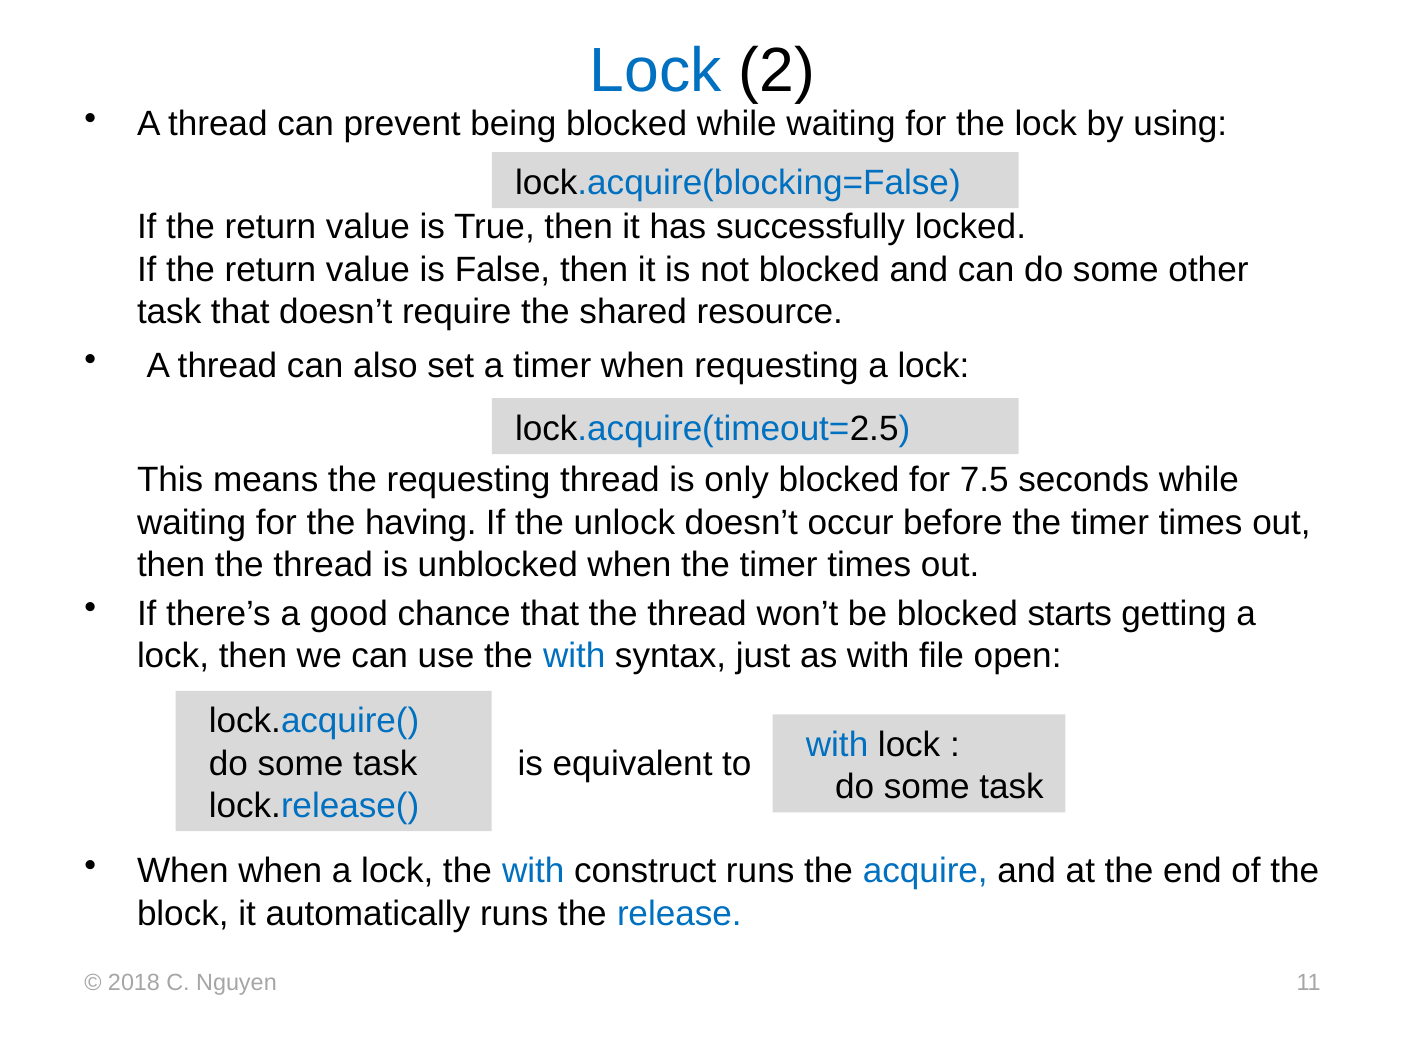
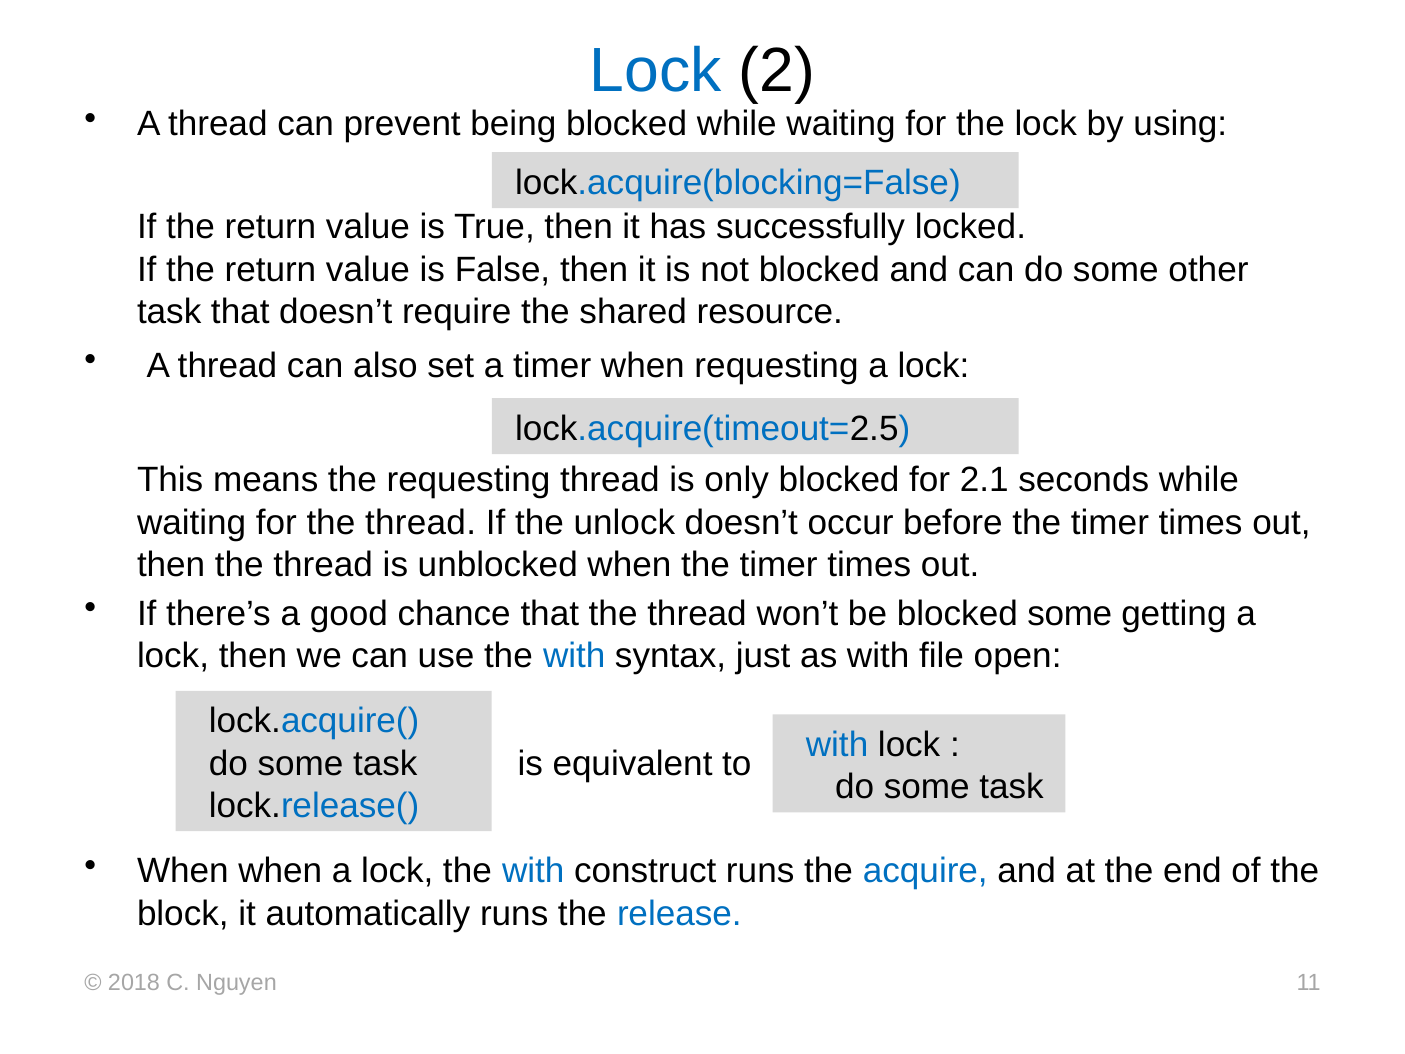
7.5: 7.5 -> 2.1 (984, 480)
for the having: having -> thread (421, 522)
blocked starts: starts -> some (1070, 614)
